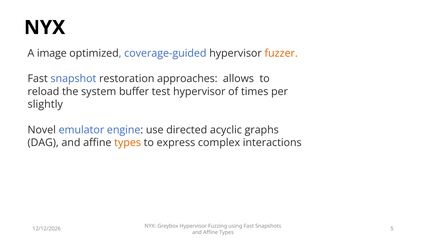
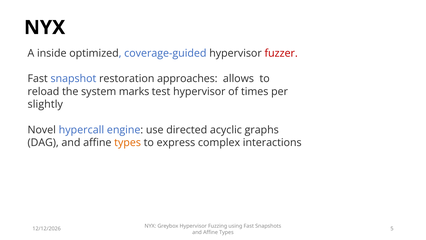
image: image -> inside (52, 53)
fuzzer colour: orange -> red (281, 53)
buffer: buffer -> marks (134, 91)
emulator: emulator -> hypercall (81, 130)
